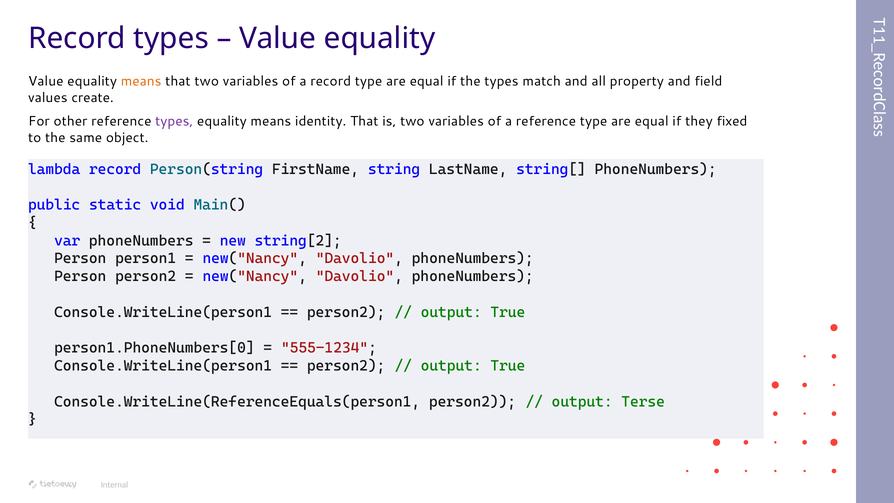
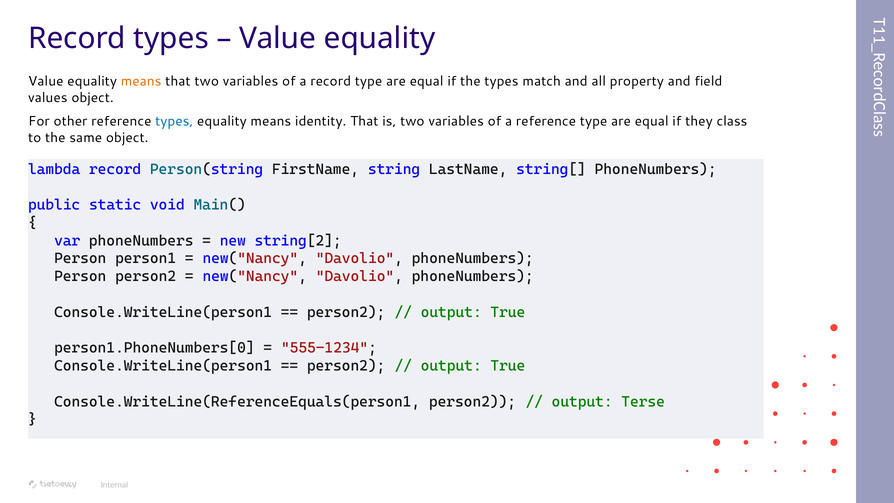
values create: create -> object (93, 97)
types colour: purple -> blue (174, 121)
fixed: fixed -> class (732, 121)
